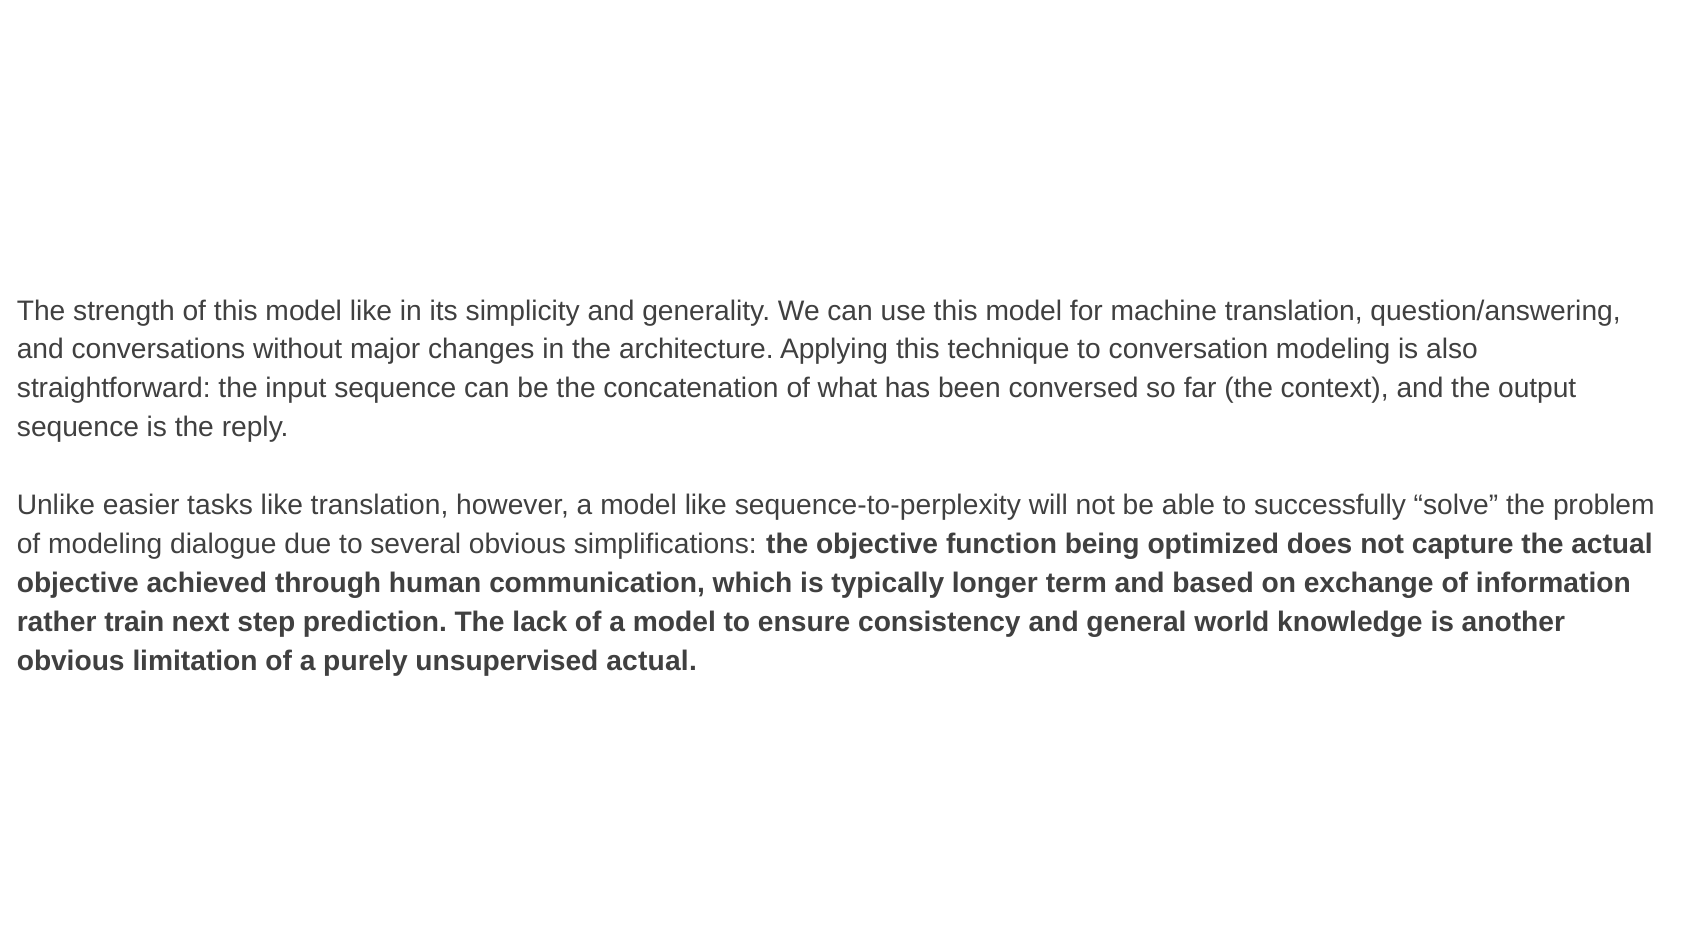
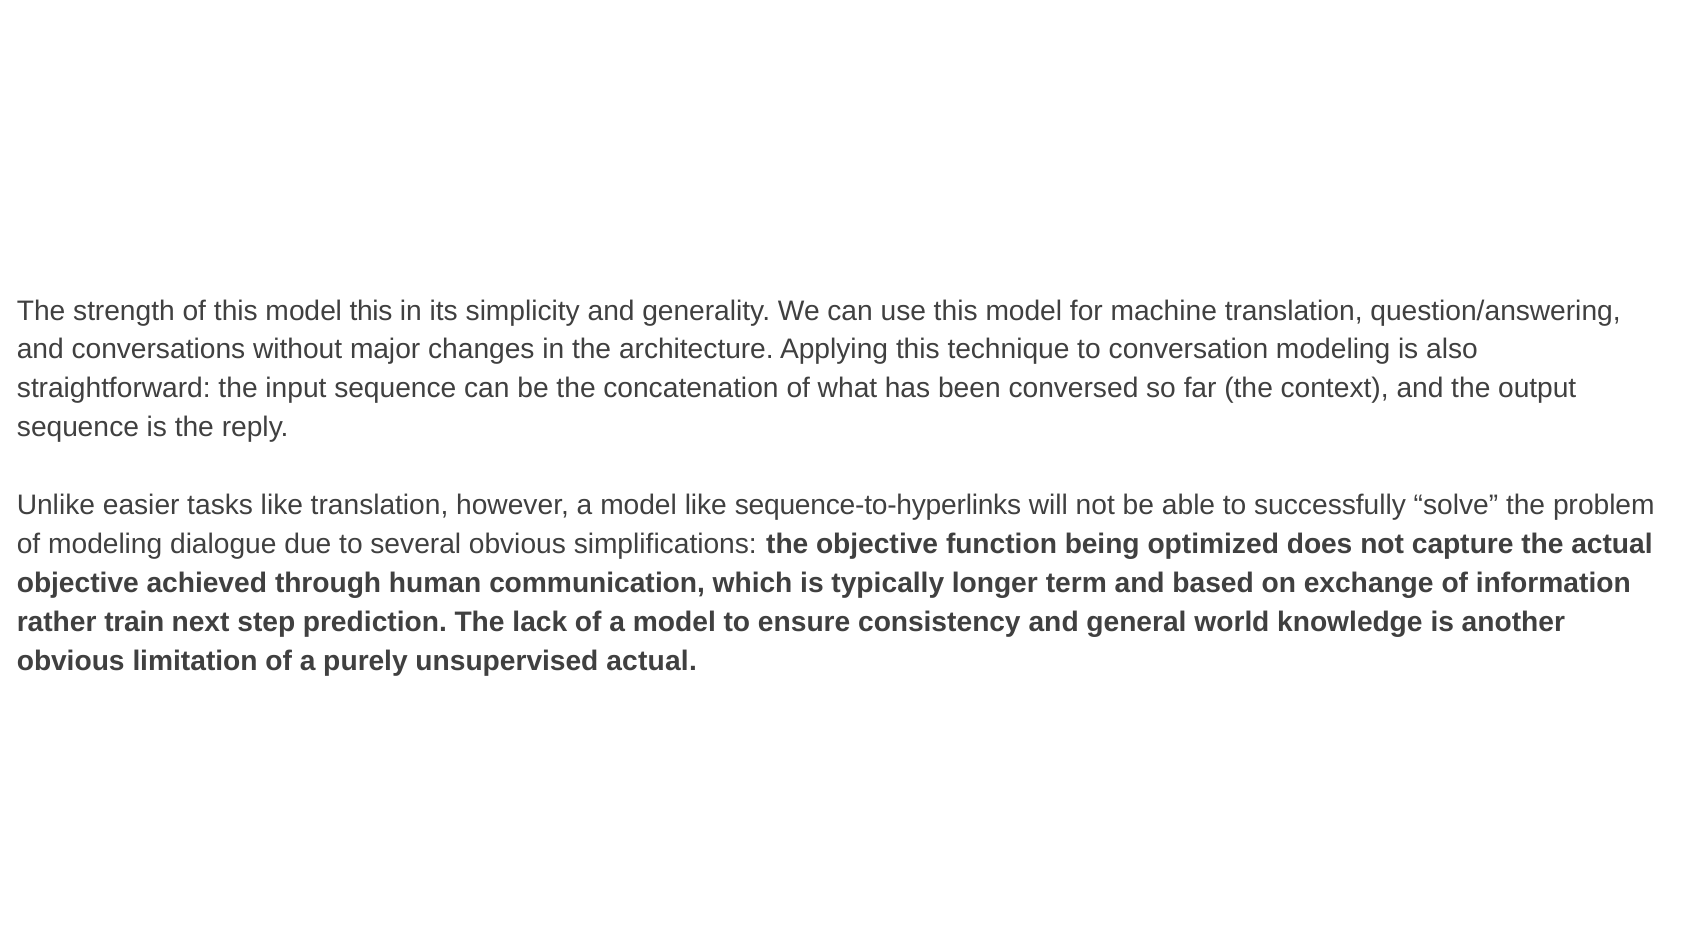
this model like: like -> this (371, 311)
sequence-to-perplexity: sequence-to-perplexity -> sequence-to-hyperlinks (878, 505)
